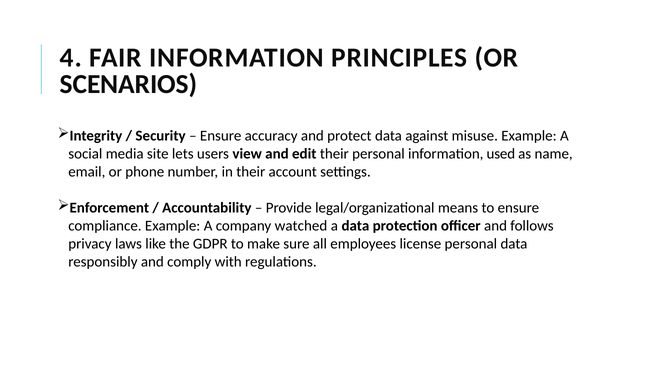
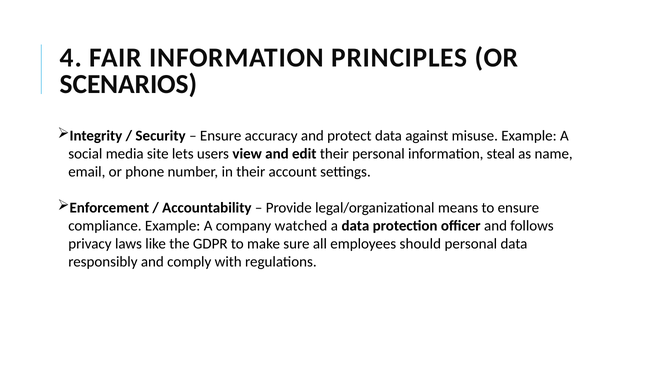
used: used -> steal (501, 154)
license: license -> should (420, 244)
